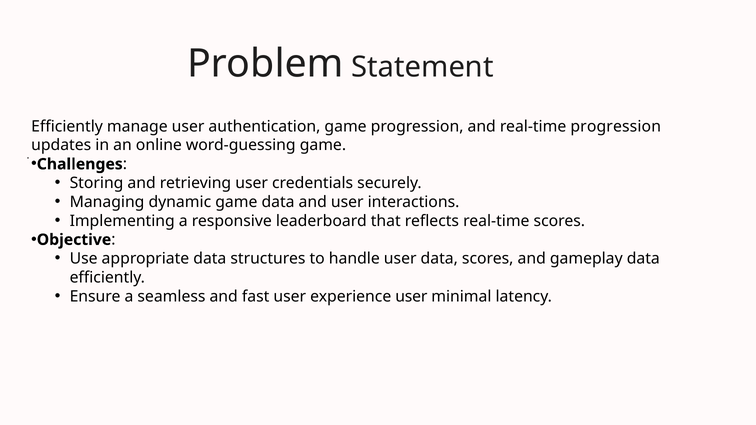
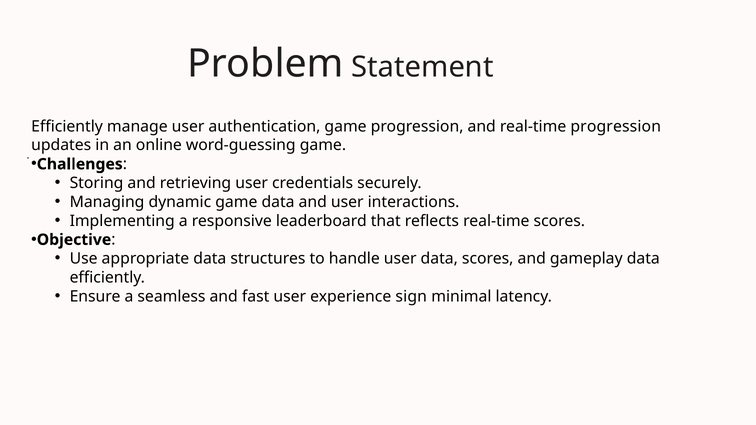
experience user: user -> sign (411, 297)
